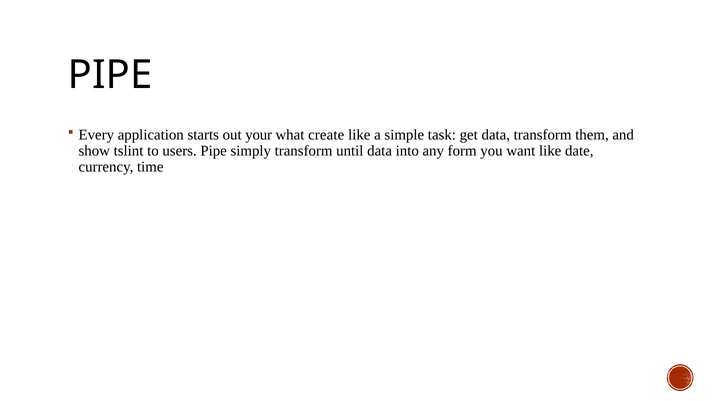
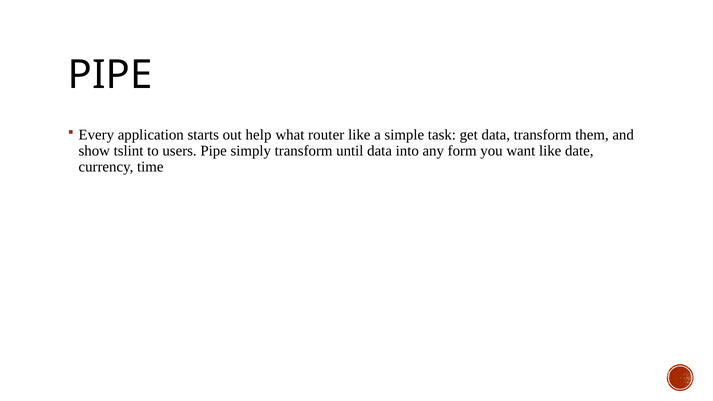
your: your -> help (259, 135)
create: create -> router (326, 135)
